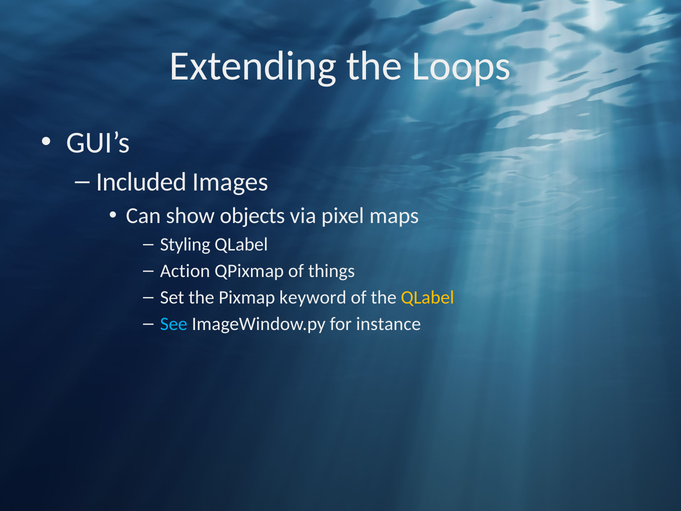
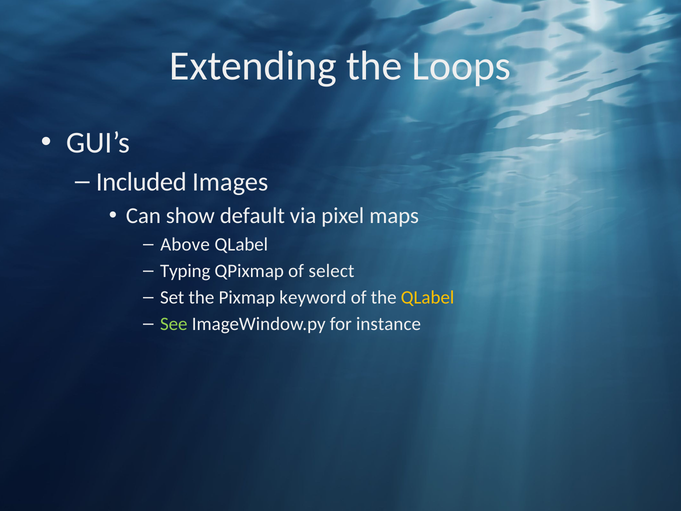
objects: objects -> default (252, 216)
Styling: Styling -> Above (185, 244)
Action: Action -> Typing (185, 271)
things: things -> select (331, 271)
See colour: light blue -> light green (174, 324)
